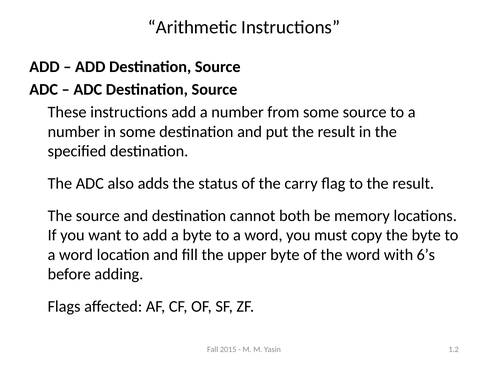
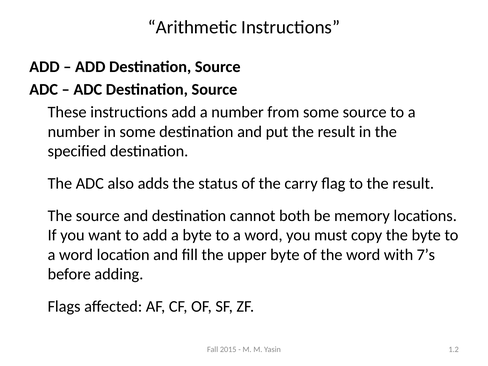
6’s: 6’s -> 7’s (426, 255)
